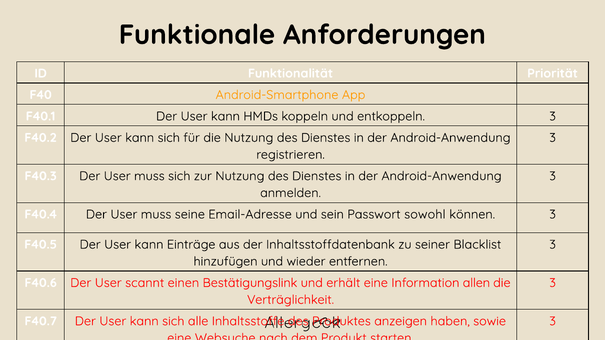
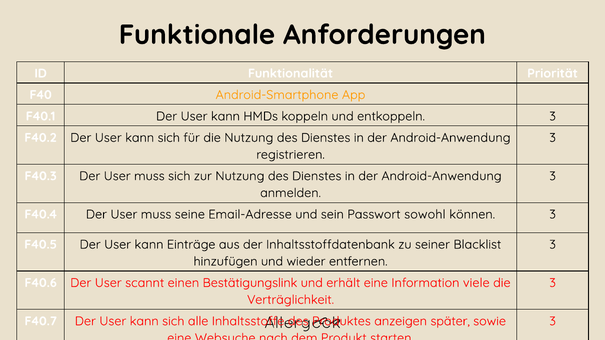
allen: allen -> viele (476, 283)
haben: haben -> später (450, 321)
